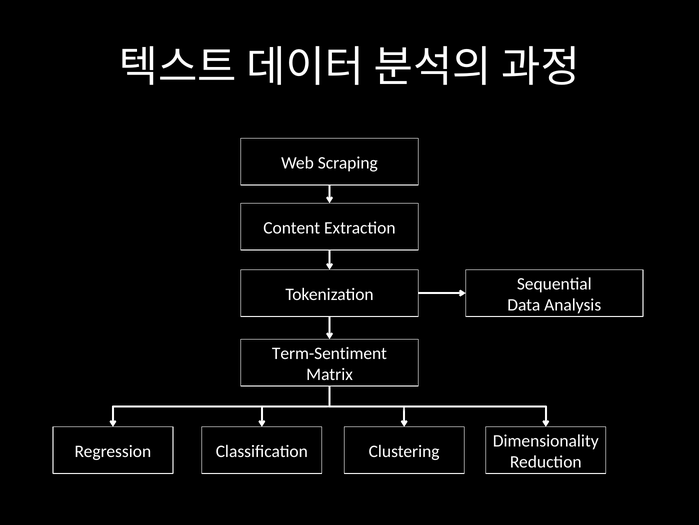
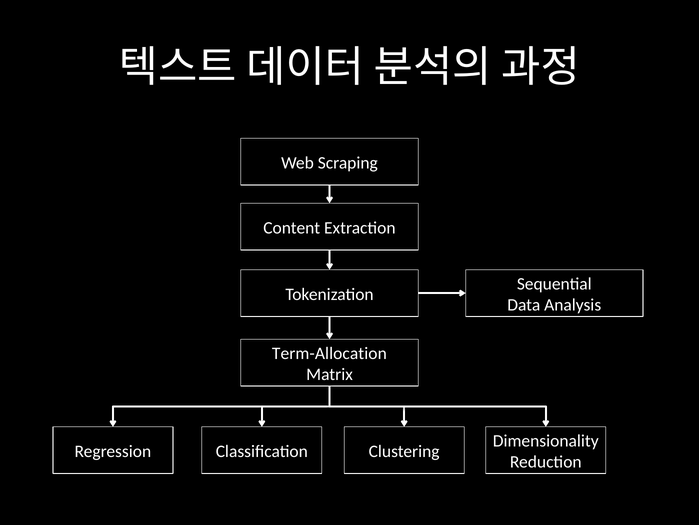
Term-Sentiment: Term-Sentiment -> Term-Allocation (329, 353)
